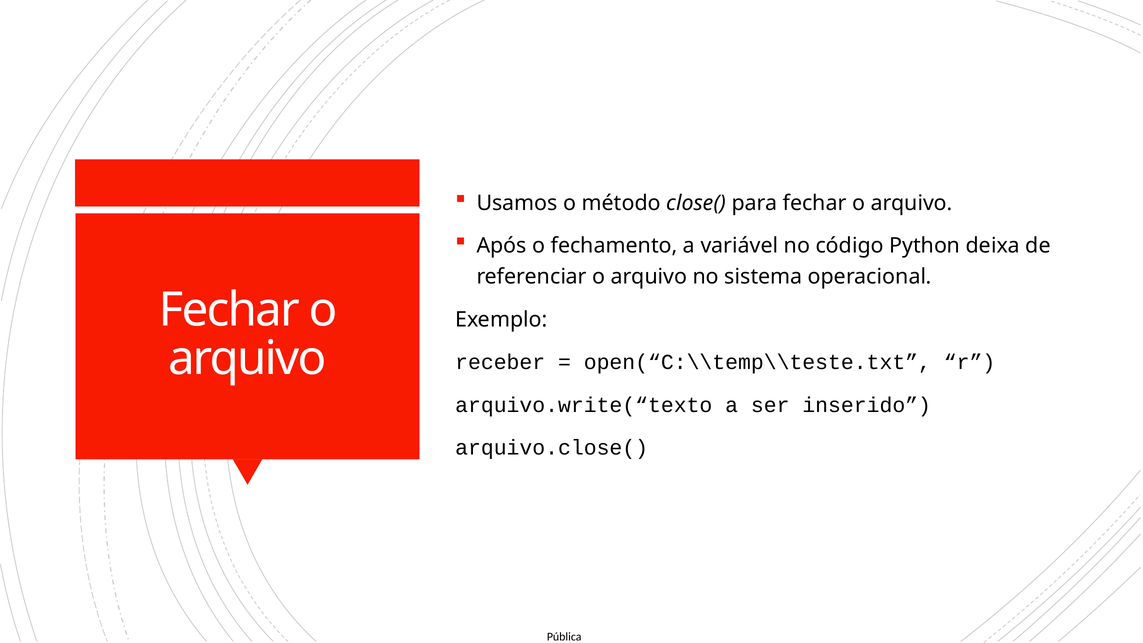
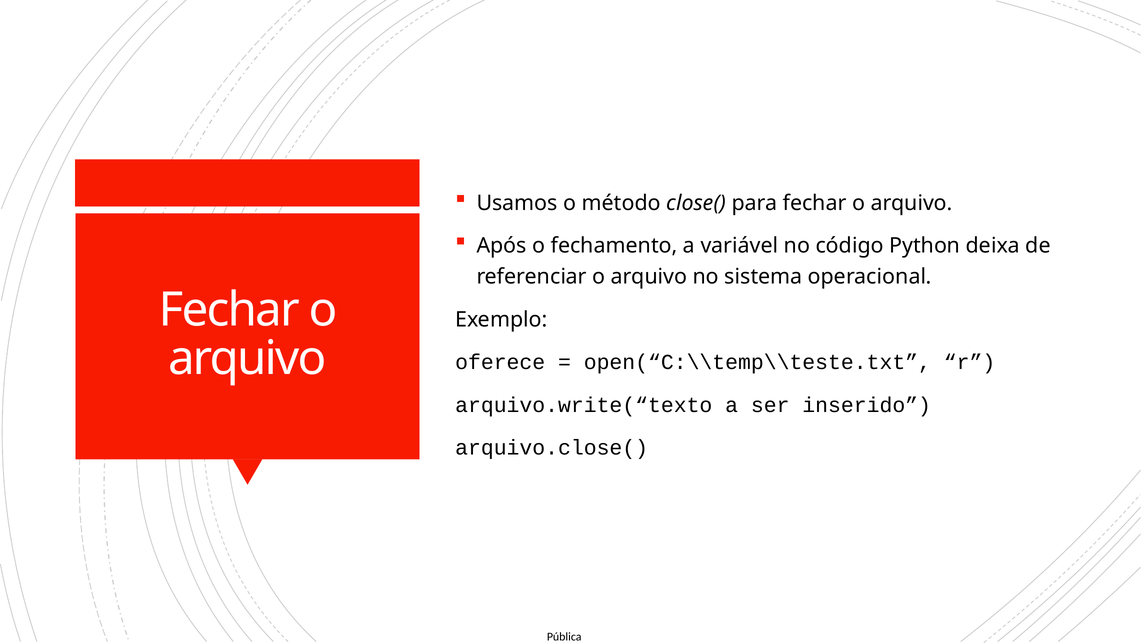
receber: receber -> oferece (500, 362)
